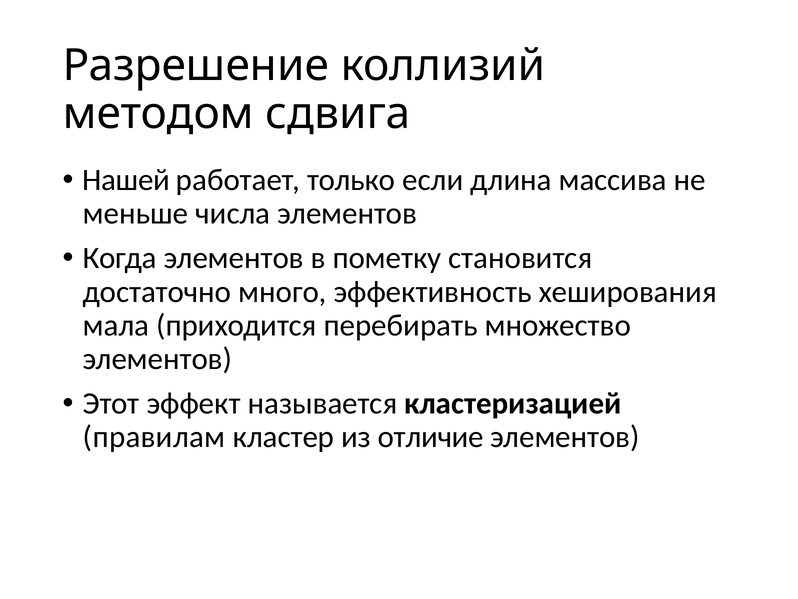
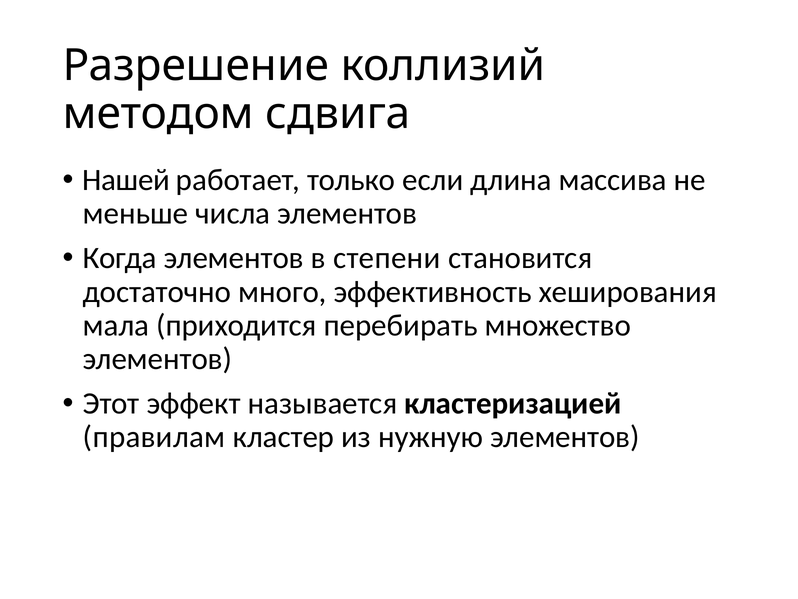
пометку: пометку -> степени (387, 258)
отличие: отличие -> нужную (431, 437)
